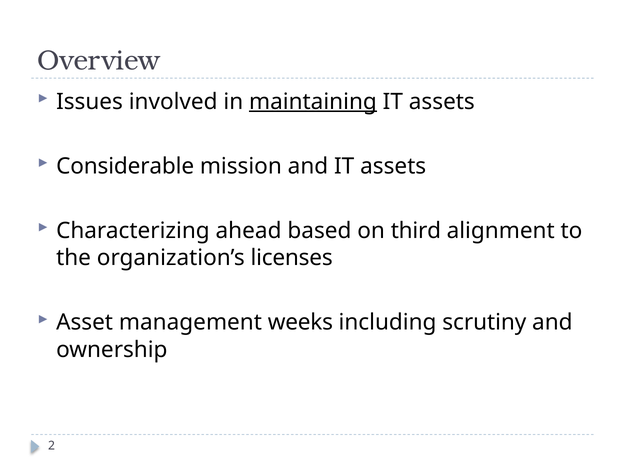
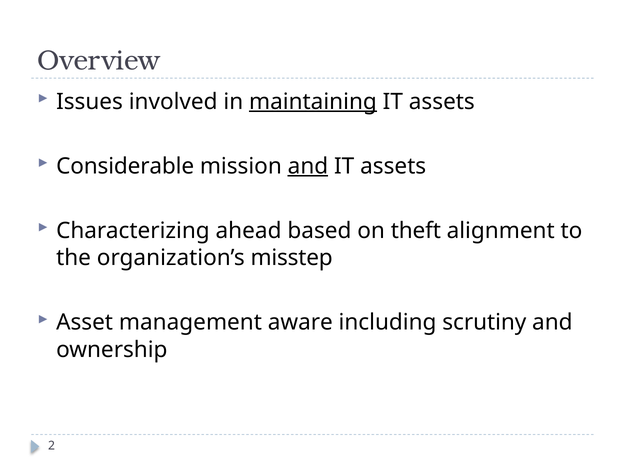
and underline: none -> present (308, 166)
third: third -> theft (416, 231)
licenses: licenses -> misstep (292, 258)
weeks: weeks -> aware (300, 322)
